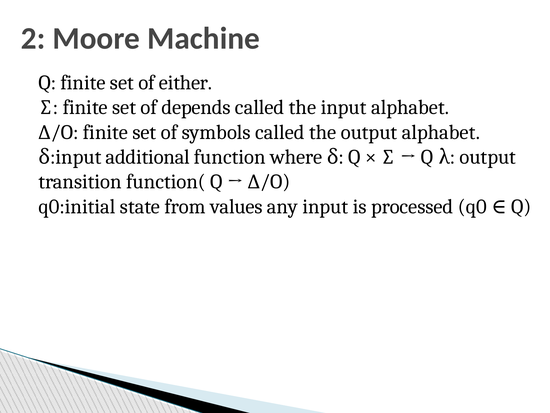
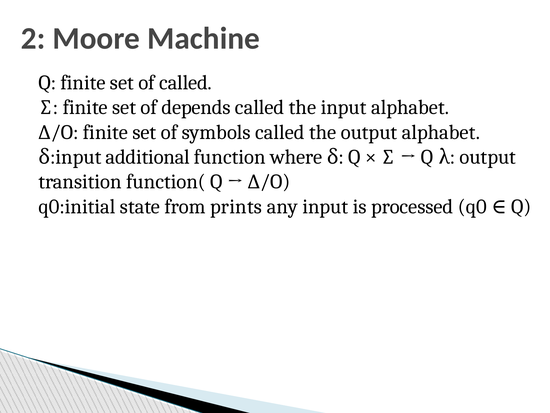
of either: either -> called (186, 83)
values: values -> prints (236, 206)
